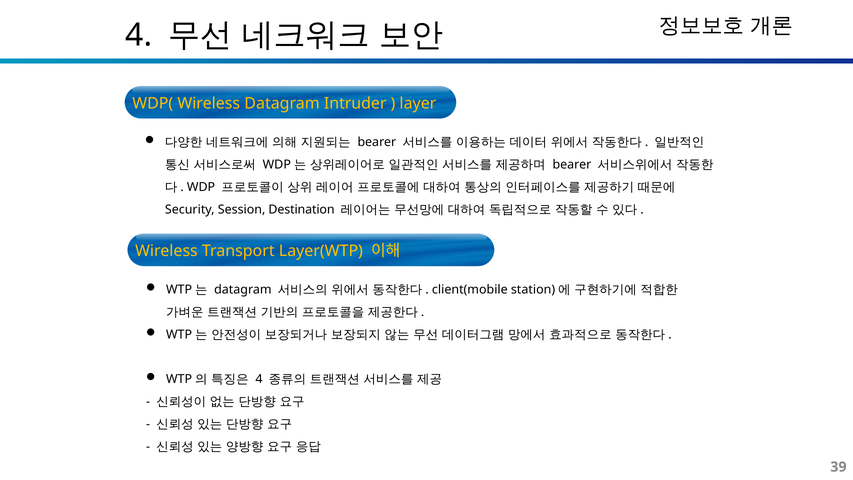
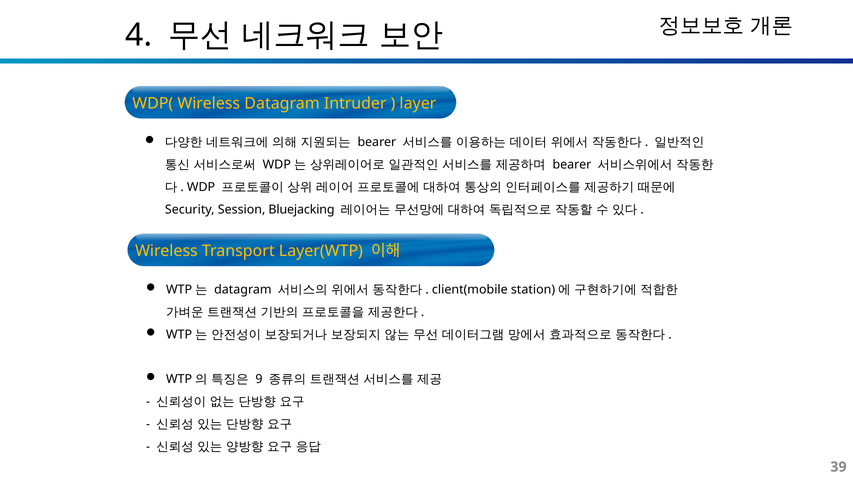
Destination: Destination -> Bluejacking (302, 209)
4: 4 -> 9 (259, 379)
